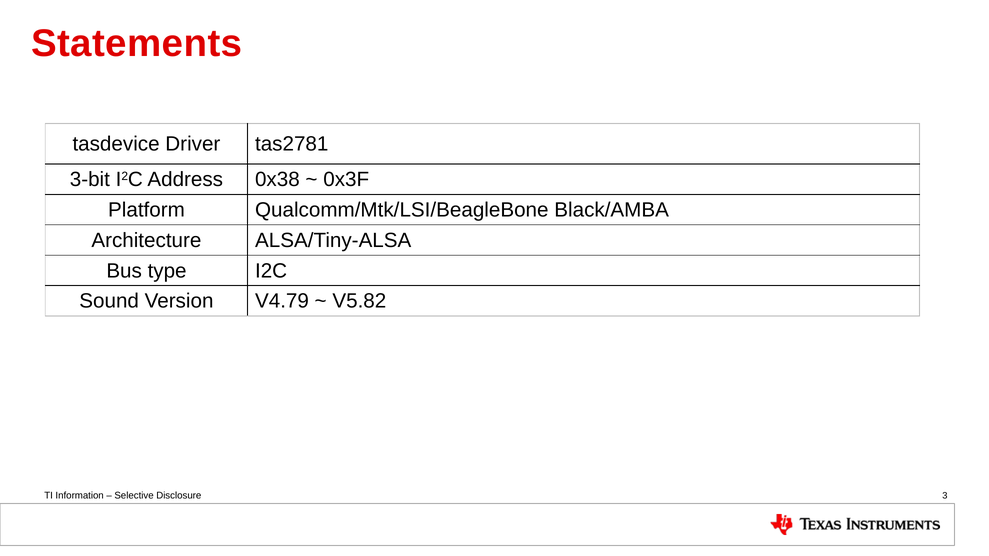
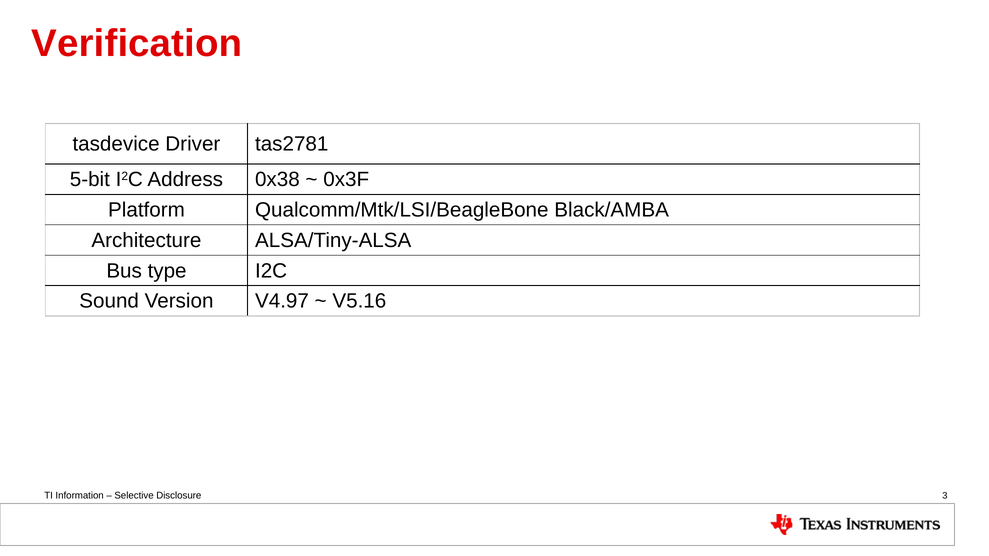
Statements: Statements -> Verification (137, 44)
3-bit: 3-bit -> 5-bit (90, 180)
V4.79: V4.79 -> V4.97 (282, 301)
V5.82: V5.82 -> V5.16 (359, 301)
